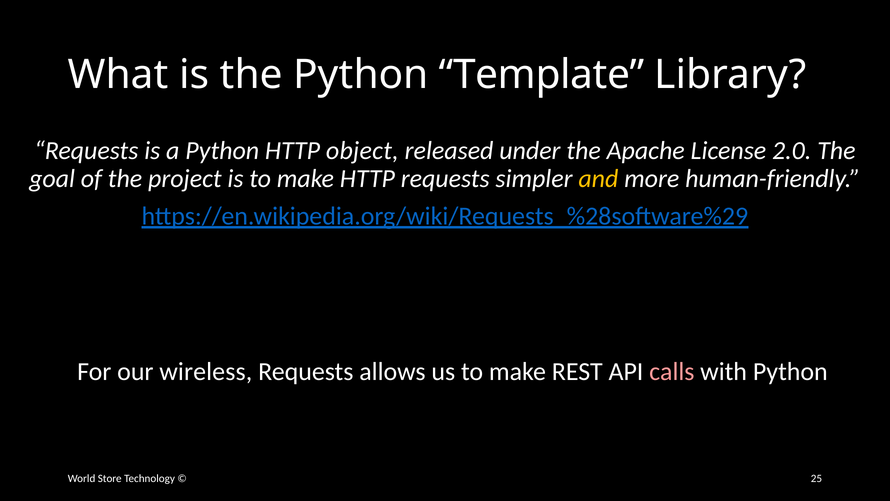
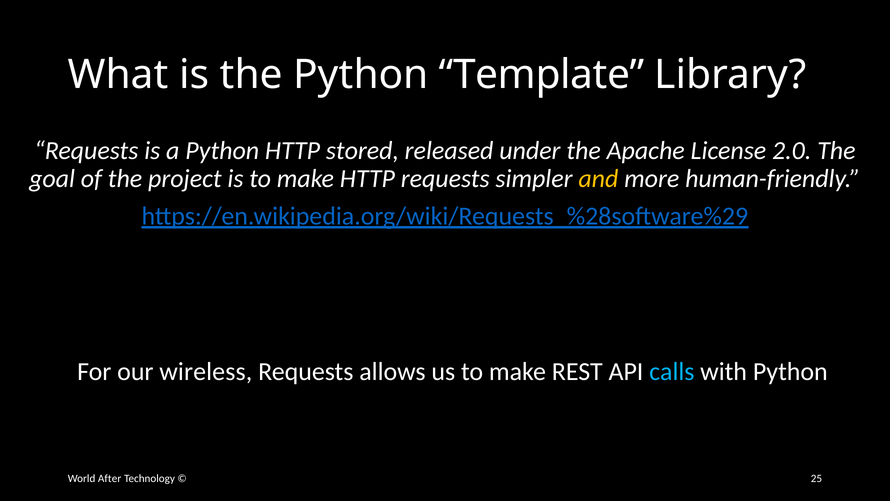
object: object -> stored (362, 150)
calls colour: pink -> light blue (672, 371)
Store: Store -> After (110, 478)
